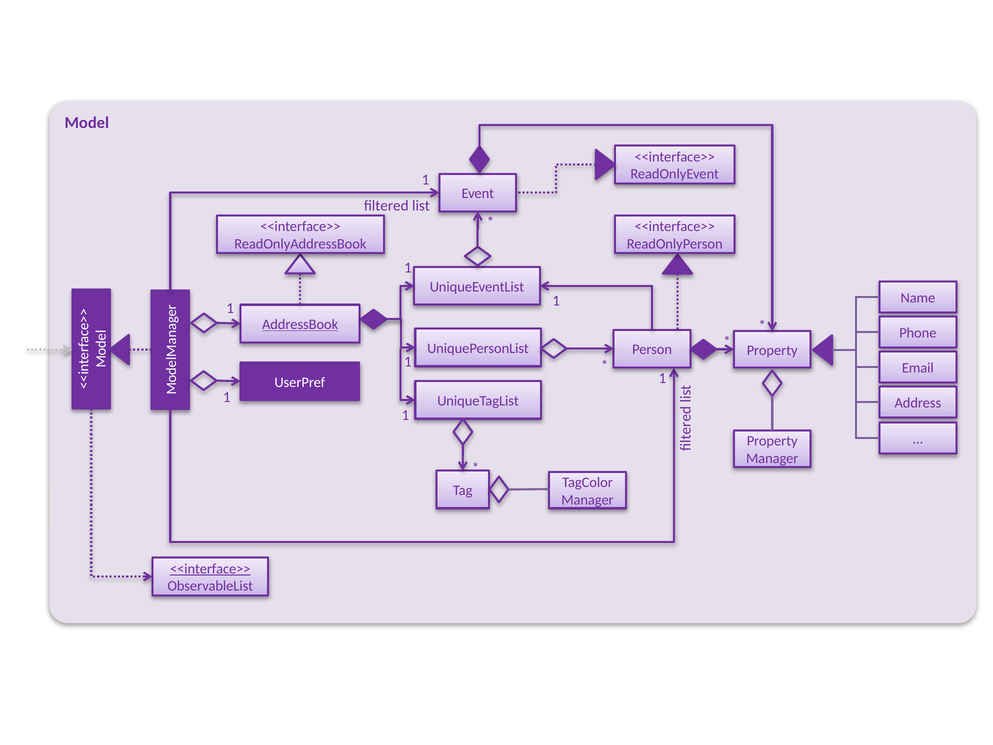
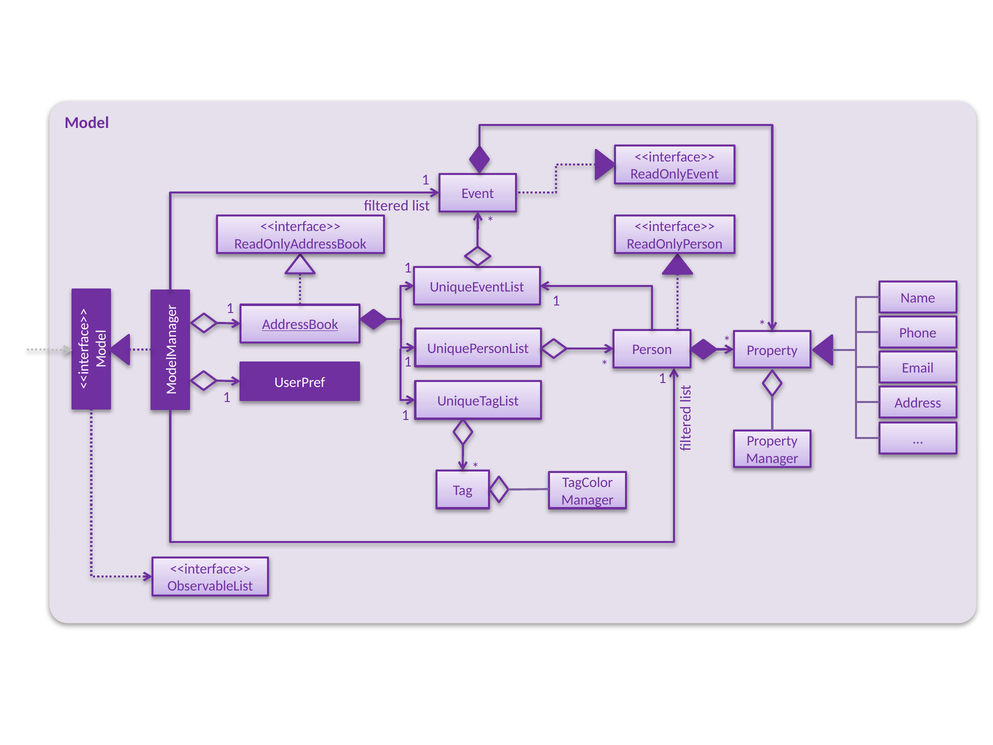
<<interface>> underline: present -> none (210, 569)
